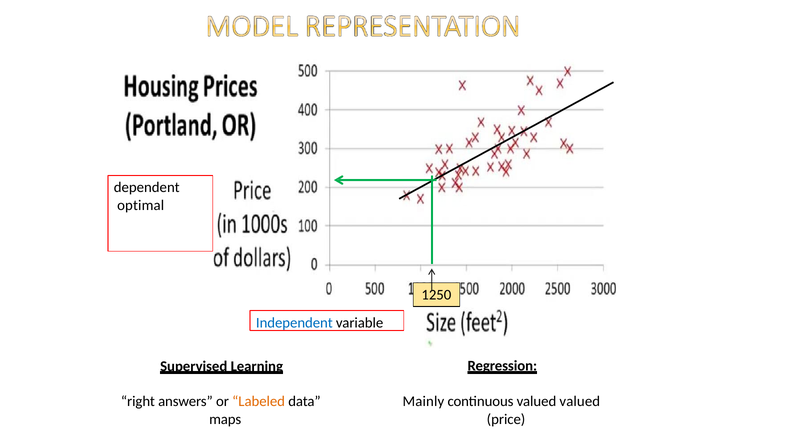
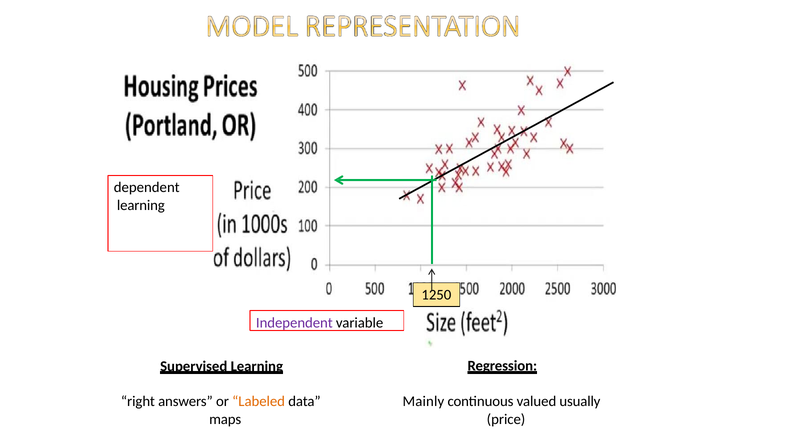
optimal: optimal -> learning (141, 205)
Independent colour: blue -> purple (294, 323)
valued valued: valued -> usually (580, 401)
